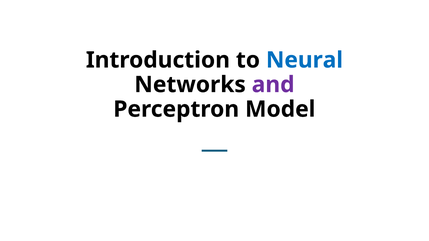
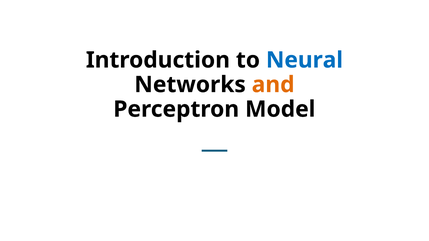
and colour: purple -> orange (273, 85)
